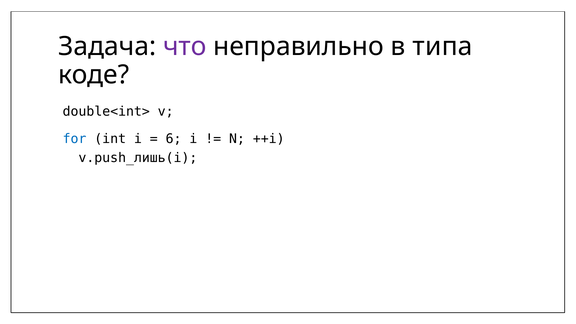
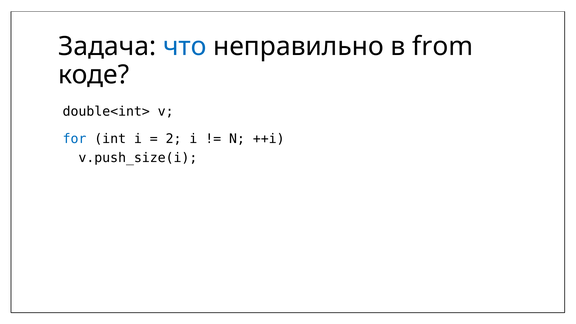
что colour: purple -> blue (185, 46)
типа: типа -> from (443, 46)
6: 6 -> 2 (174, 139)
v.push_лишь(i: v.push_лишь(i -> v.push_size(i (138, 158)
